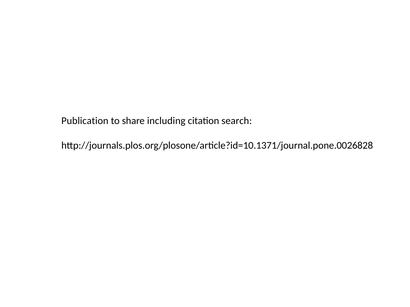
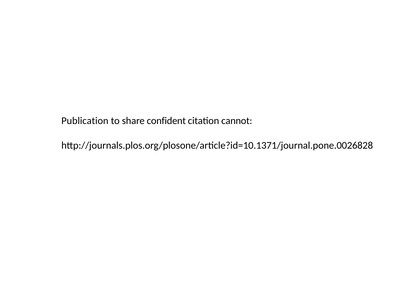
including: including -> confident (166, 121)
search: search -> cannot (237, 121)
